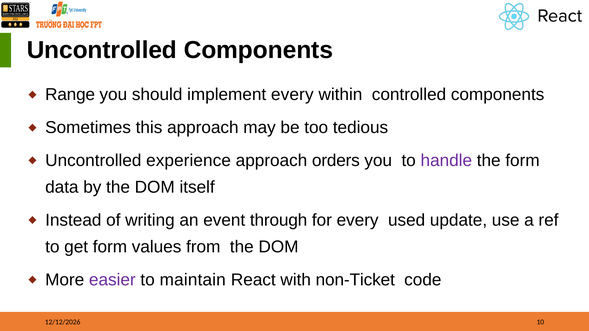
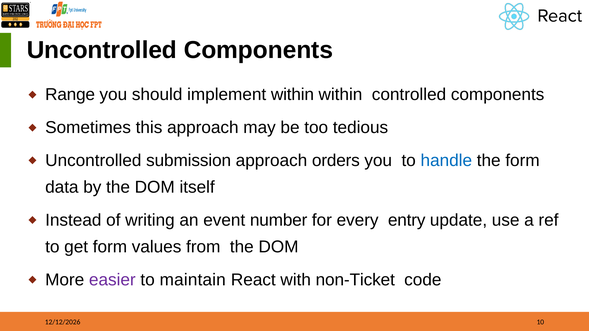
implement every: every -> within (292, 95)
experience: experience -> submission (189, 161)
handle colour: purple -> blue (446, 161)
through: through -> number (279, 220)
used: used -> entry (407, 220)
